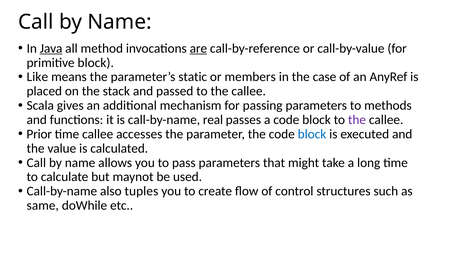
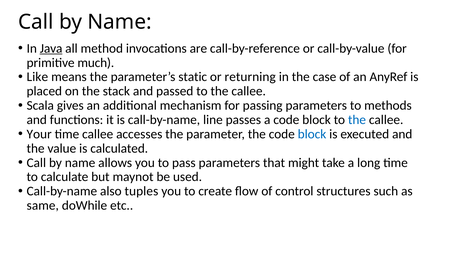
are underline: present -> none (198, 48)
primitive block: block -> much (96, 63)
members: members -> returning (250, 77)
real: real -> line (213, 120)
the colour: purple -> blue (357, 120)
Prior: Prior -> Your (39, 134)
